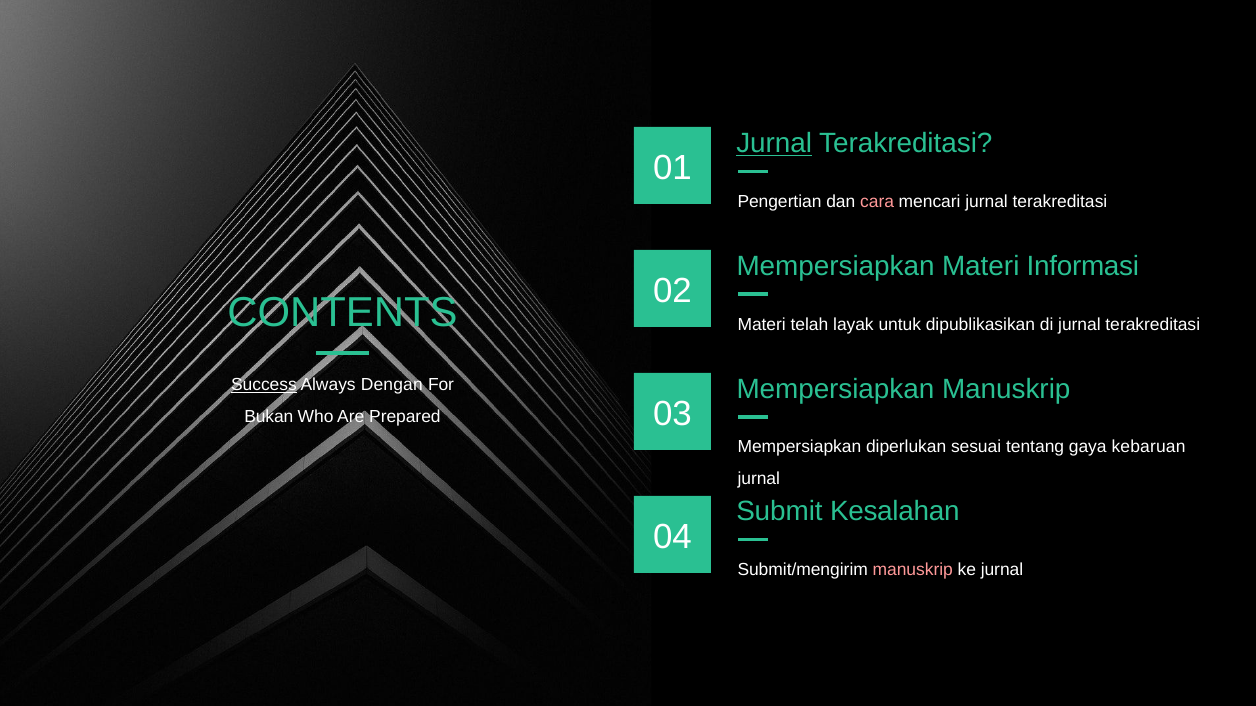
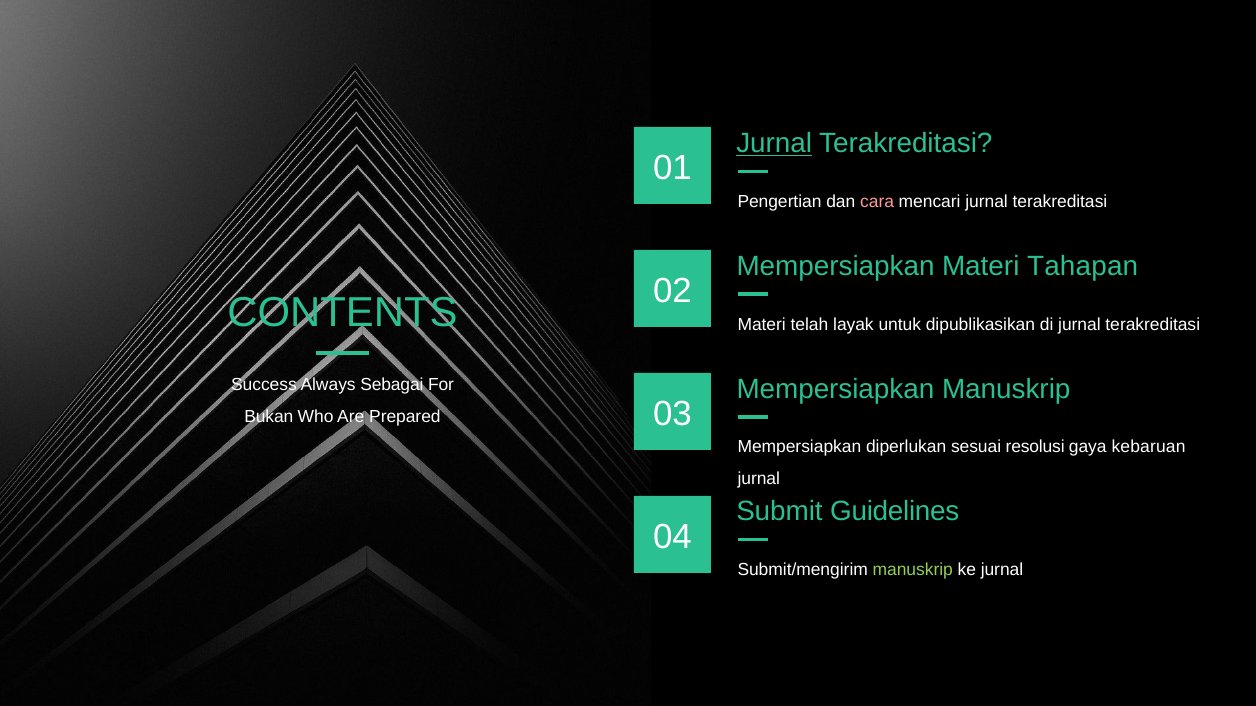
Informasi: Informasi -> Tahapan (1083, 266)
Success underline: present -> none (264, 385)
Dengan: Dengan -> Sebagai (392, 385)
tentang: tentang -> resolusi (1035, 447)
Kesalahan: Kesalahan -> Guidelines (895, 512)
manuskrip colour: pink -> light green (913, 570)
